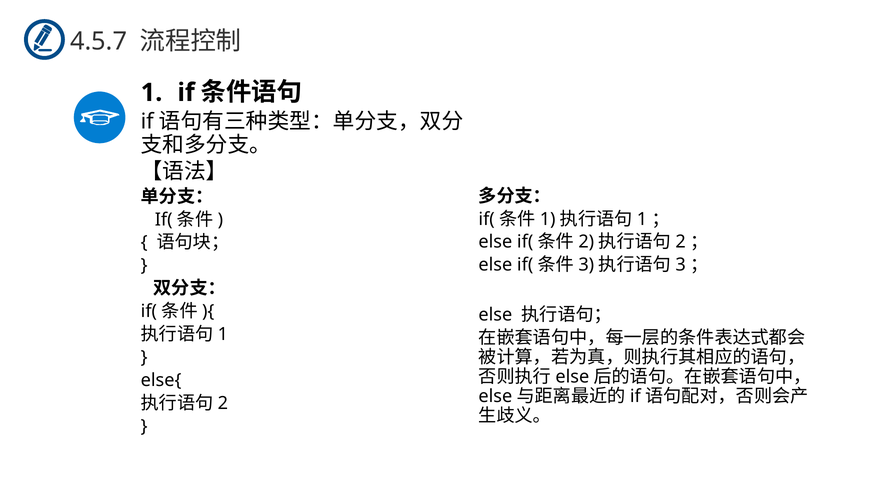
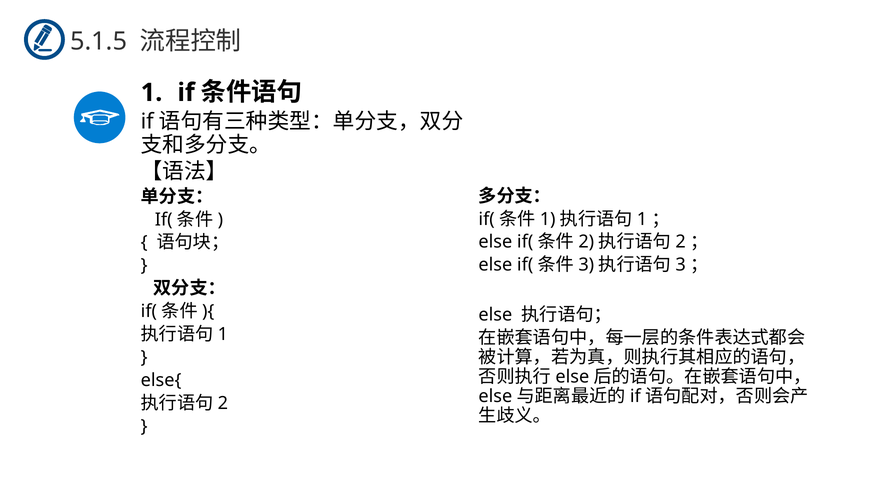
4.5.7: 4.5.7 -> 5.1.5 (99, 42)
